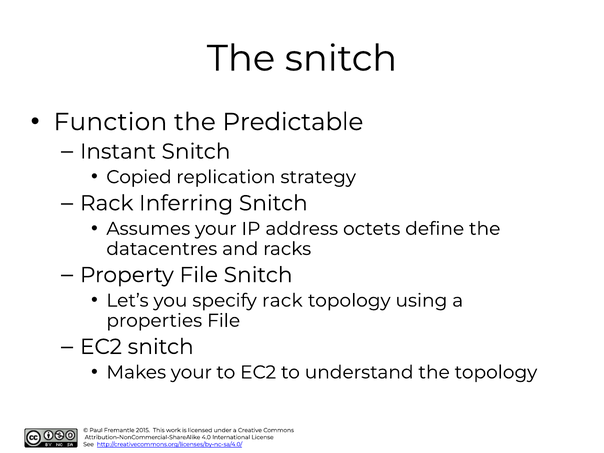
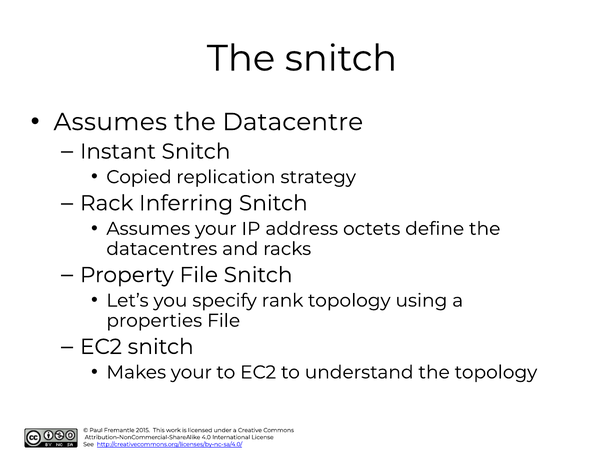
Function: Function -> Assumes (110, 122)
Predictable: Predictable -> Datacentre (293, 122)
specify rack: rack -> rank (282, 301)
